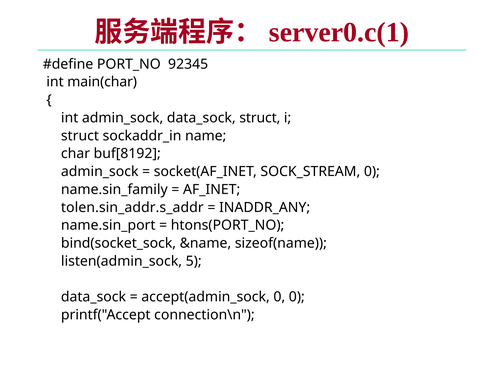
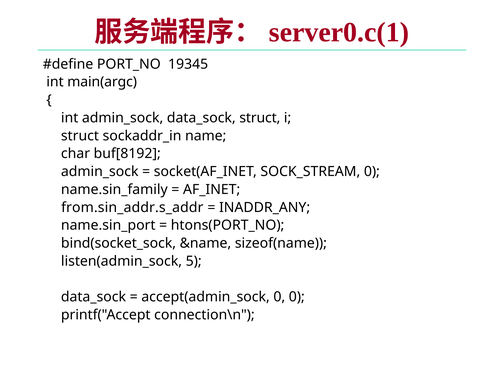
92345: 92345 -> 19345 (188, 64)
main(char: main(char -> main(argc (102, 82)
tolen.sin_addr.s_addr: tolen.sin_addr.s_addr -> from.sin_addr.s_addr (132, 207)
